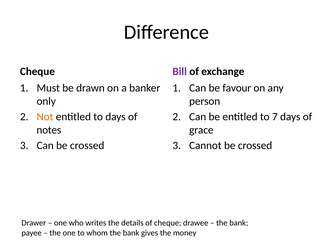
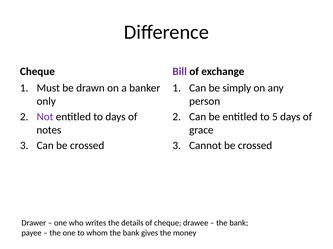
favour: favour -> simply (237, 88)
Not colour: orange -> purple (45, 117)
7: 7 -> 5 (275, 117)
